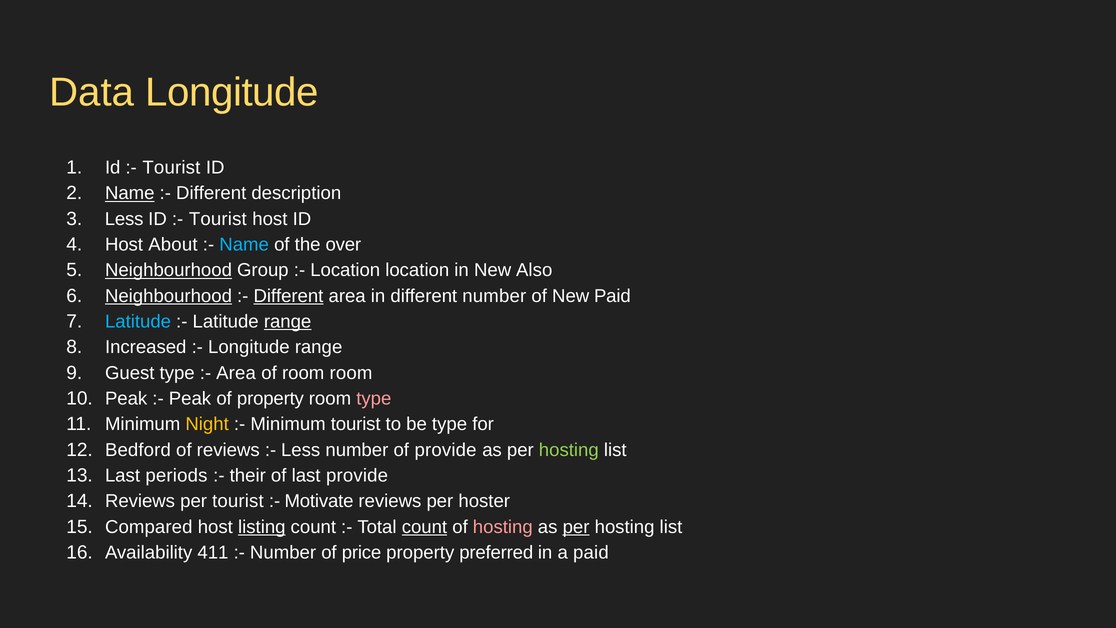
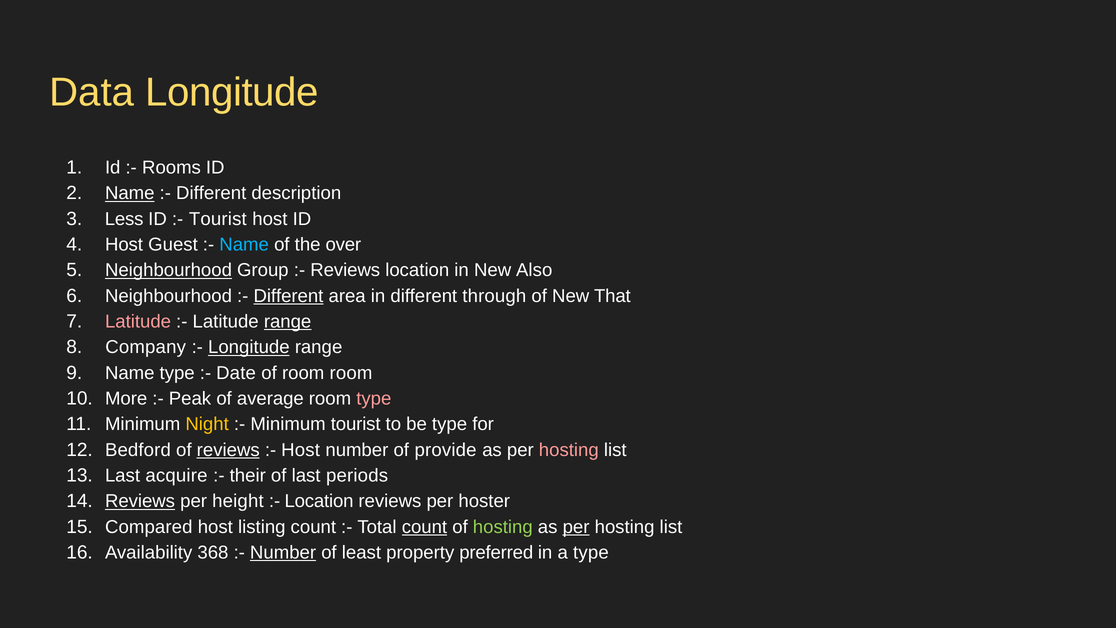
Tourist: Tourist -> Rooms (172, 168)
About: About -> Guest (173, 245)
Location: Location -> Reviews (345, 270)
Neighbourhood underline: present -> none (168, 296)
different number: number -> through (494, 296)
New Paid: Paid -> That (612, 296)
Latitude colour: light blue -> pink (138, 322)
Increased: Increased -> Company (146, 347)
Longitude underline: none -> present (249, 347)
Guest: Guest -> Name (130, 373)
Area: Area -> Date (236, 373)
Peak: Peak -> More (126, 399)
of property: property -> average (270, 399)
reviews underline: none -> present (228, 450)
Less: Less -> Host (301, 450)
hosting colour: light green -> pink (569, 450)
periods: periods -> acquire (176, 476)
last provide: provide -> periods (357, 476)
Reviews underline: none -> present (140, 501)
per tourist: tourist -> height (238, 501)
Motivate: Motivate -> Location (319, 501)
listing underline: present -> none (262, 527)
hosting colour: pink -> light green (503, 527)
411: 411 -> 368 (213, 552)
Number underline: none -> present (283, 552)
price: price -> least (361, 552)
a paid: paid -> type (591, 552)
